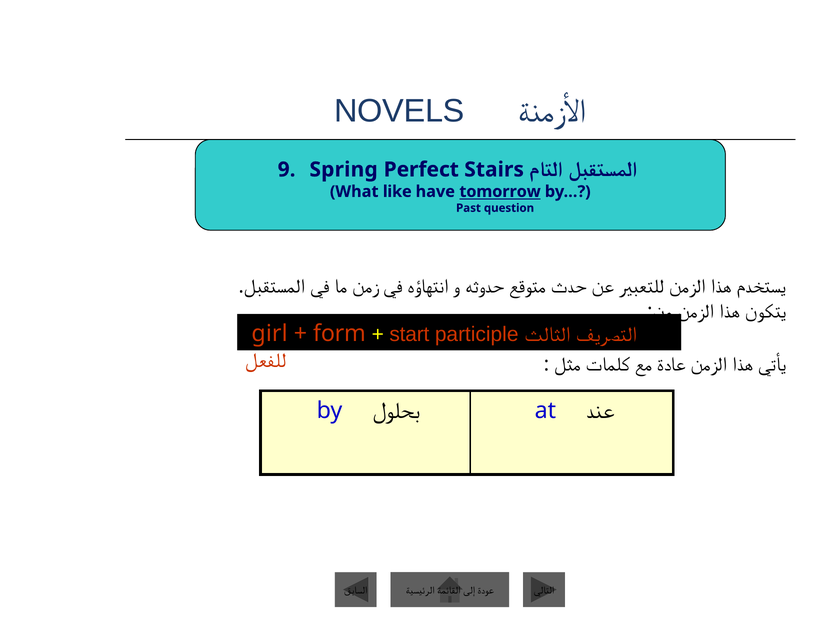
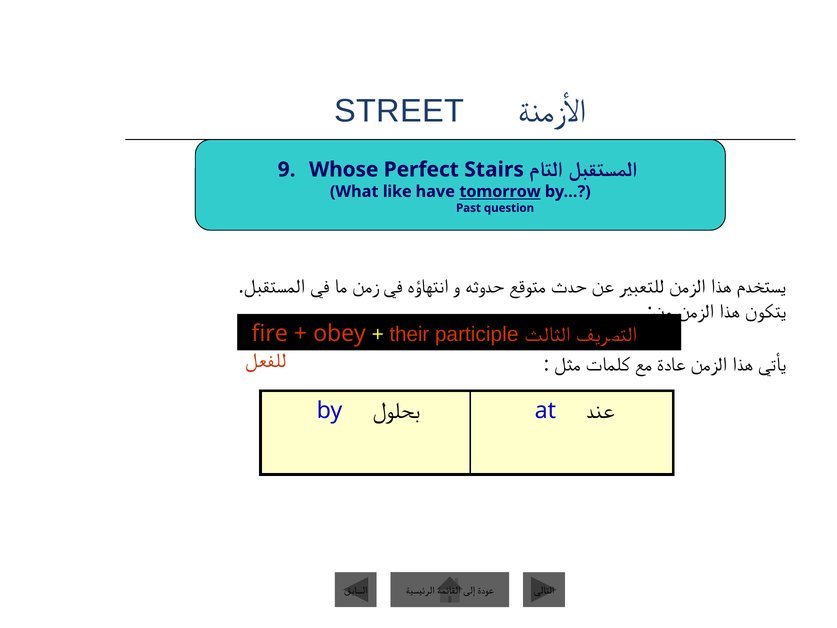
NOVELS: NOVELS -> STREET (399, 111)
Spring: Spring -> Whose (344, 169)
girl: girl -> fire (270, 334)
form: form -> obey (339, 334)
start: start -> their (409, 334)
